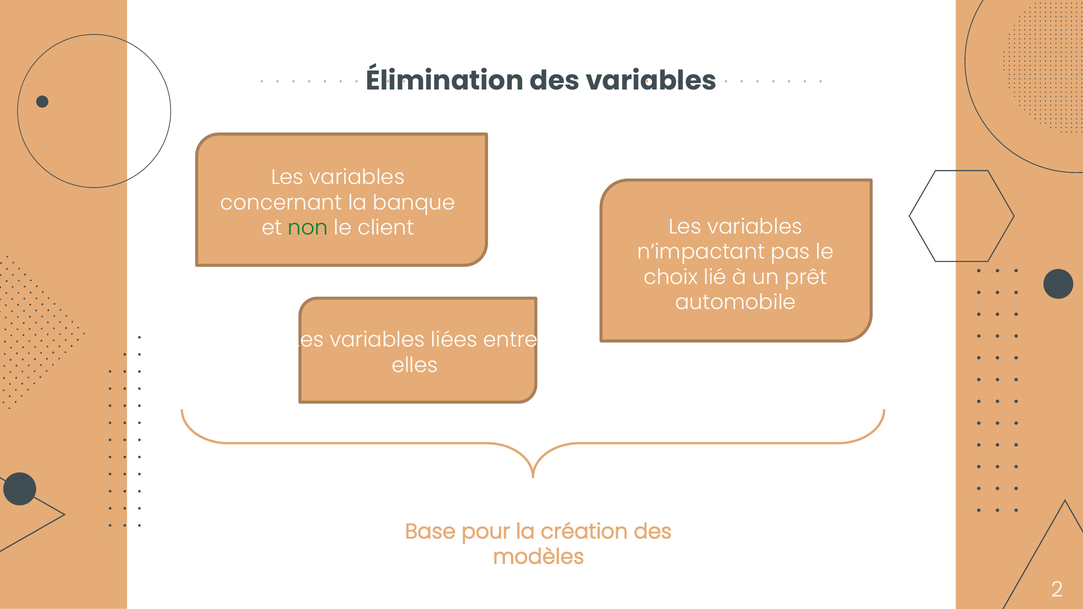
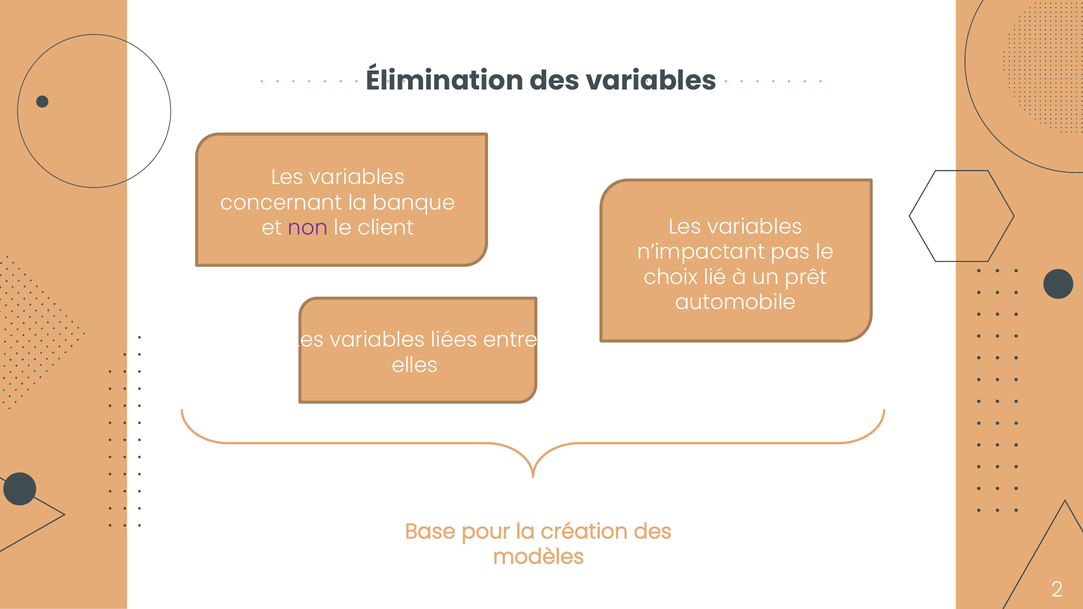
non colour: green -> purple (308, 228)
